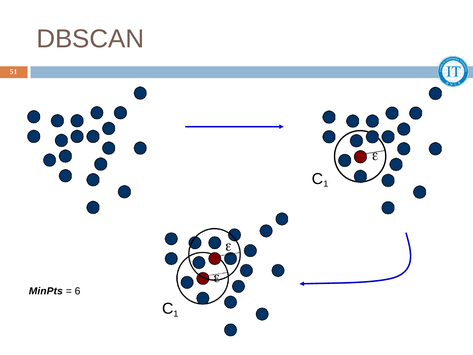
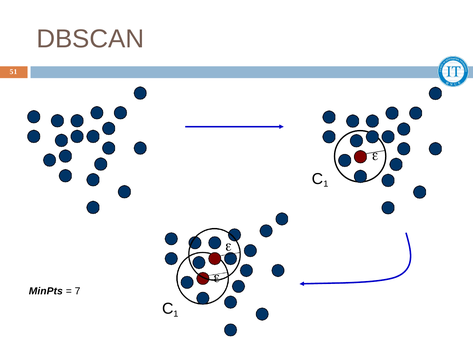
6: 6 -> 7 (78, 291)
